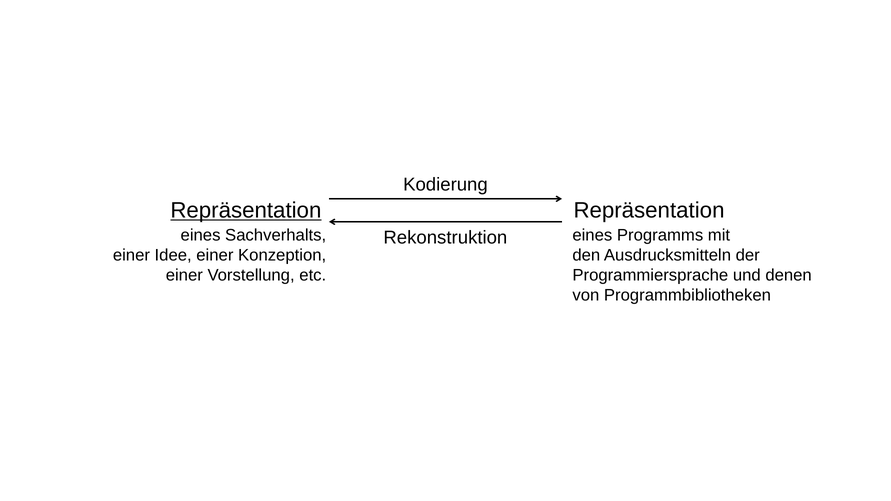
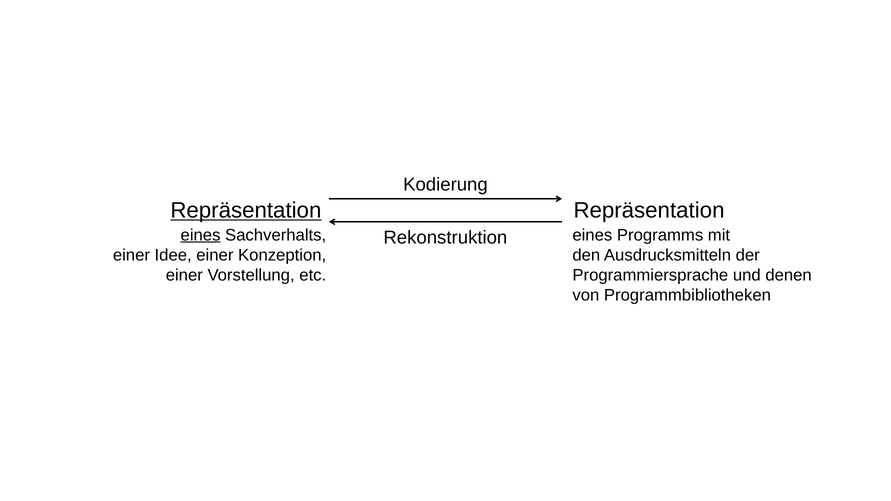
eines underline: none -> present (201, 235)
